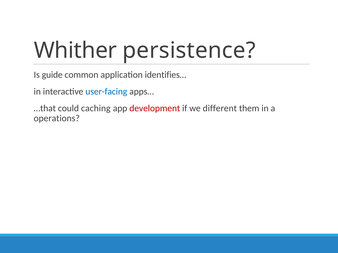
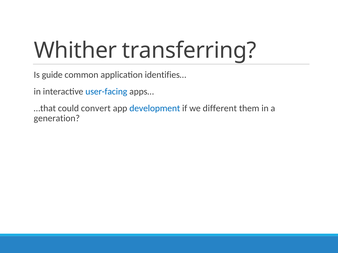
persistence: persistence -> transferring (189, 50)
caching: caching -> convert (96, 108)
development colour: red -> blue (155, 108)
operations: operations -> generation (57, 119)
